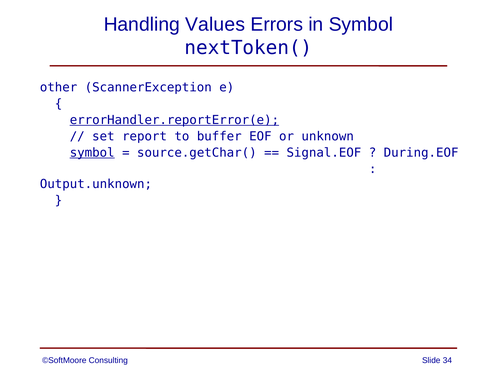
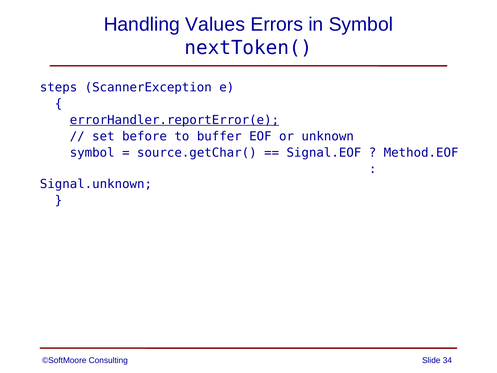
other: other -> steps (59, 87)
report: report -> before (145, 136)
symbol underline: present -> none (92, 153)
During.EOF: During.EOF -> Method.EOF (421, 153)
Output.unknown: Output.unknown -> Signal.unknown (96, 184)
